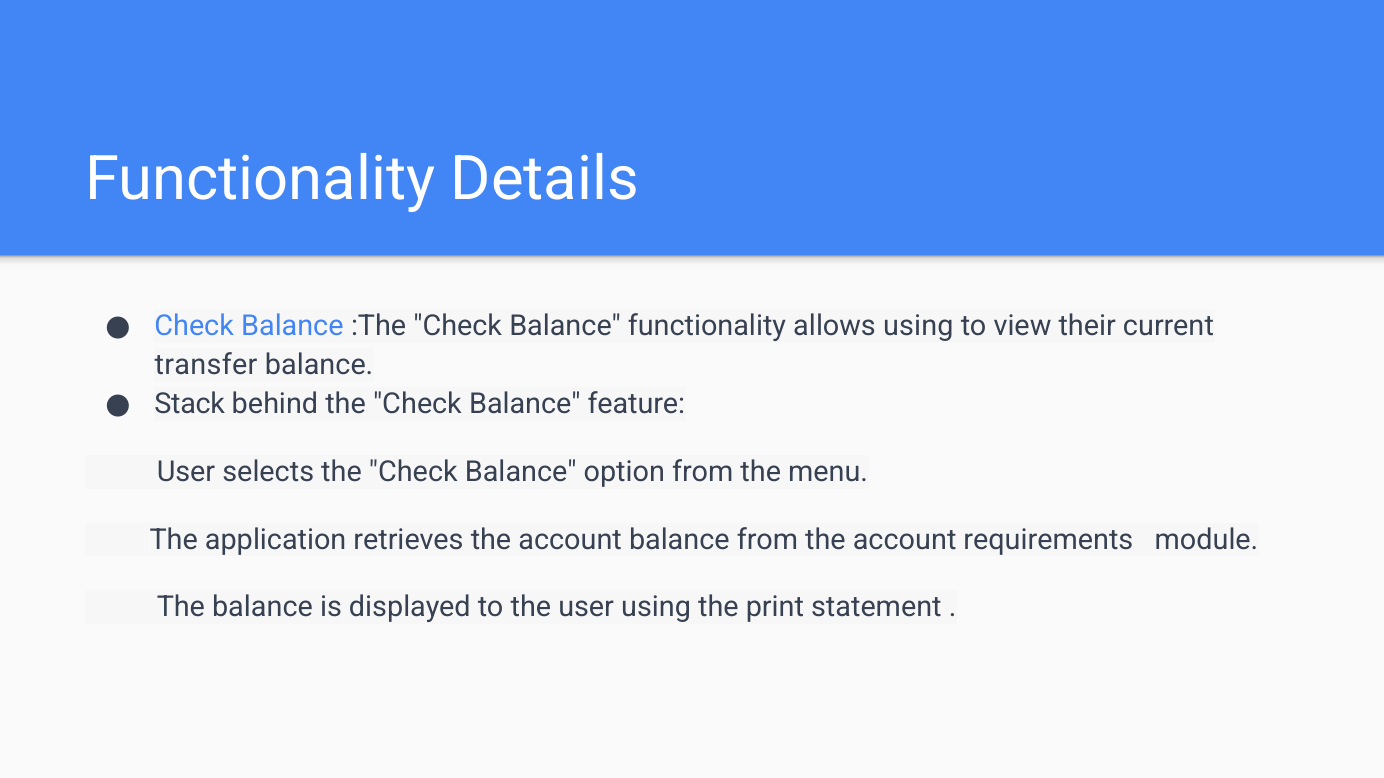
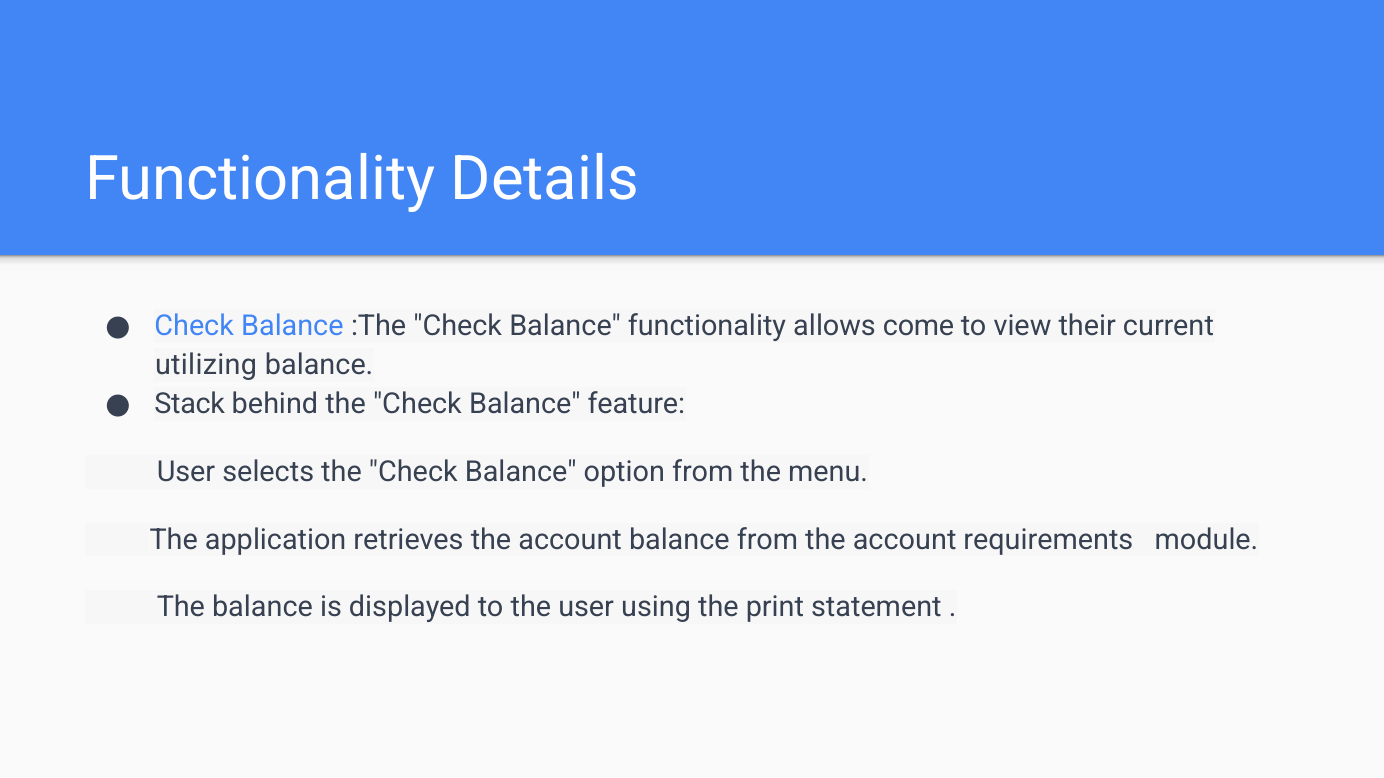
allows using: using -> come (919, 327)
transfer: transfer -> utilizing (206, 366)
